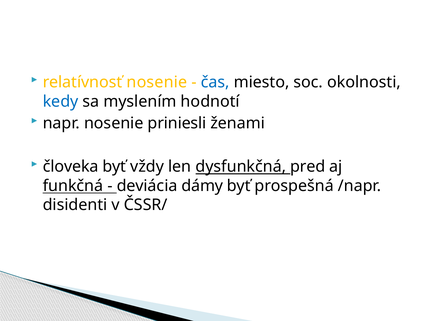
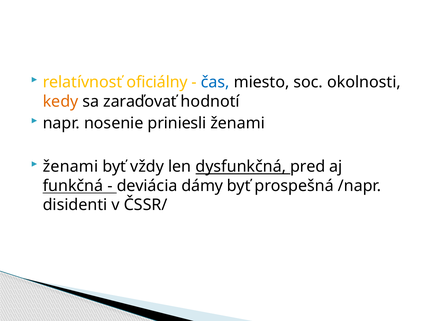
relatívnosť nosenie: nosenie -> oficiálny (157, 82)
kedy colour: blue -> orange (61, 101)
myslením: myslením -> zaraďovať (140, 101)
človeka: človeka -> ženami (71, 166)
